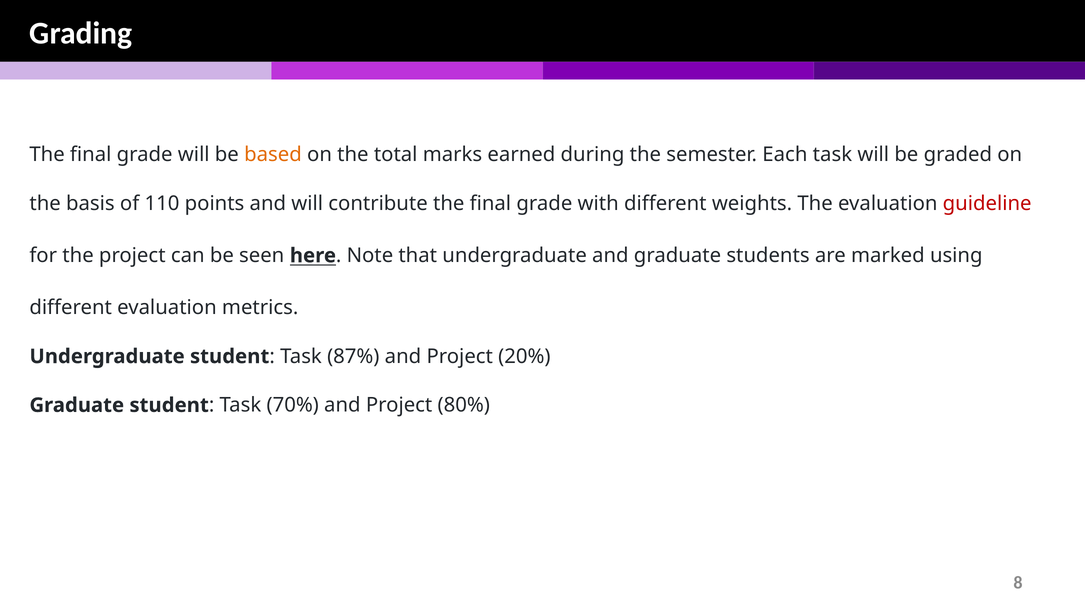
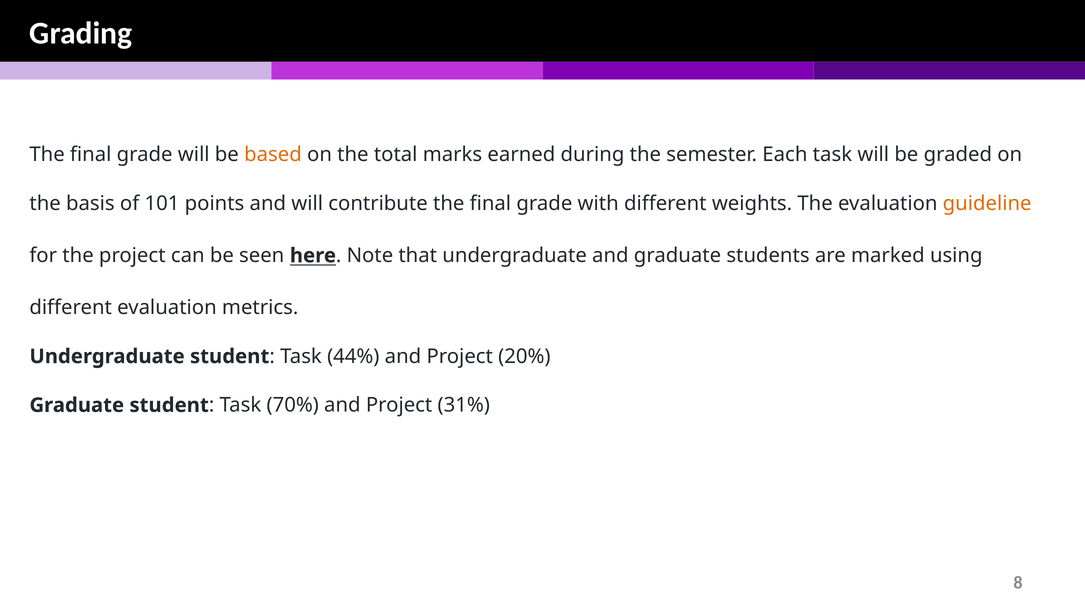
110: 110 -> 101 (162, 204)
guideline colour: red -> orange (987, 204)
87%: 87% -> 44% (353, 357)
80%: 80% -> 31% (464, 405)
